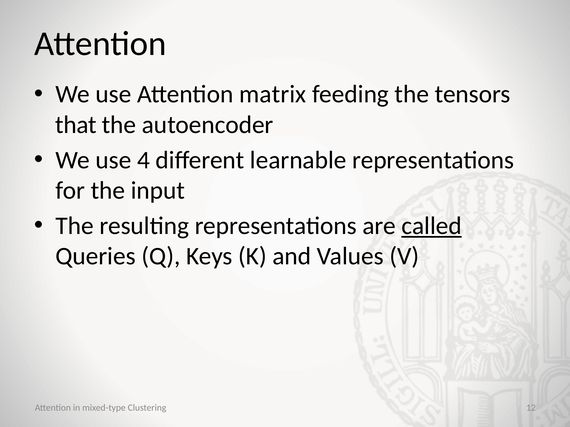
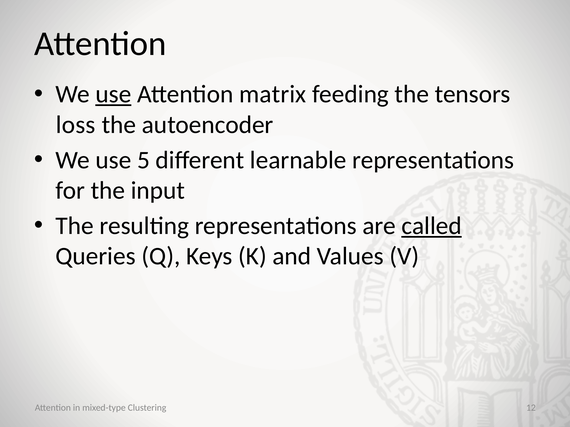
use underline: none -> present (113, 94)
that: that -> loss (76, 125)
4: 4 -> 5 (143, 160)
